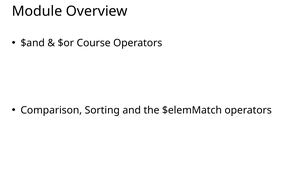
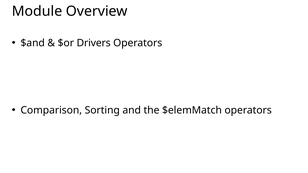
Course: Course -> Drivers (94, 43)
